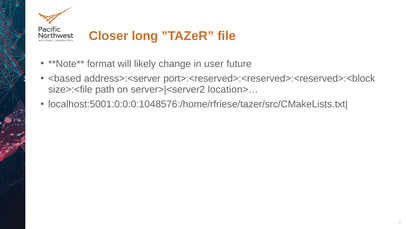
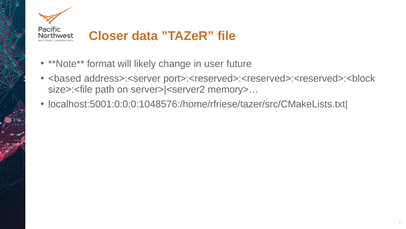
long: long -> data (145, 36)
location>…: location>… -> memory>… (233, 89)
